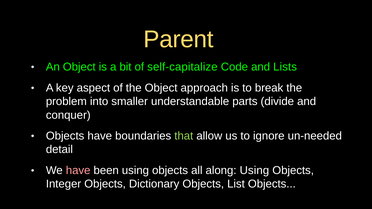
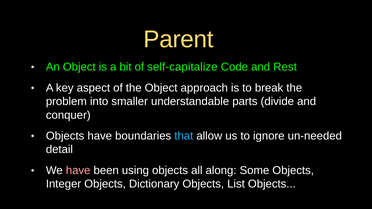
Lists: Lists -> Rest (285, 67)
that colour: light green -> light blue (184, 136)
along Using: Using -> Some (254, 171)
